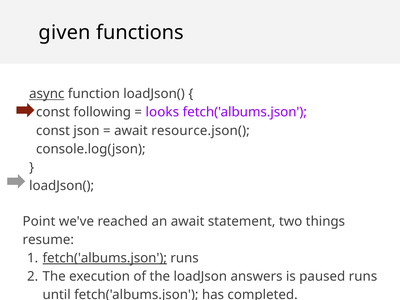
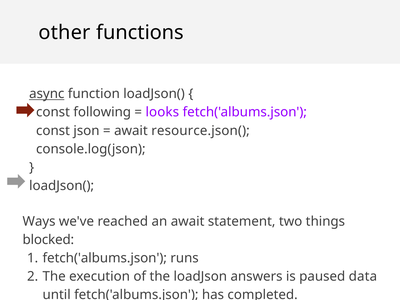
given: given -> other (65, 33)
Point: Point -> Ways (39, 221)
resume: resume -> blocked (48, 240)
fetch('albums.json underline: present -> none (105, 258)
paused runs: runs -> data (363, 276)
